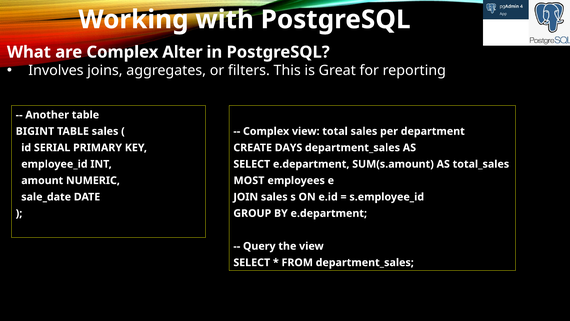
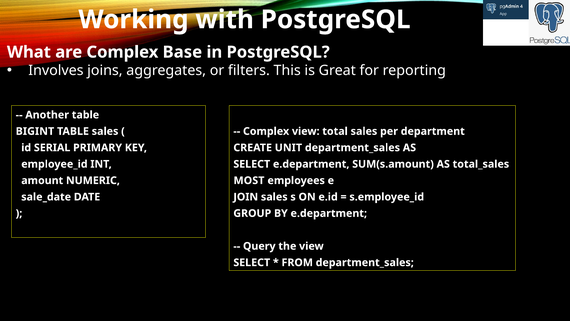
Alter: Alter -> Base (182, 52)
DAYS: DAYS -> UNIT (288, 148)
